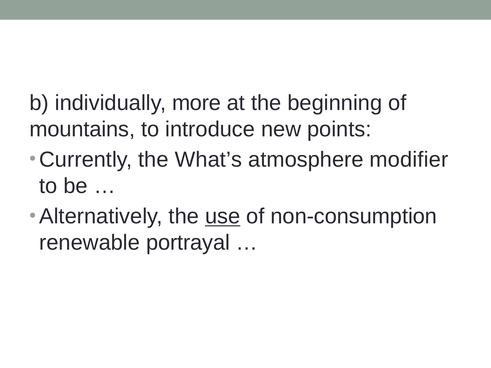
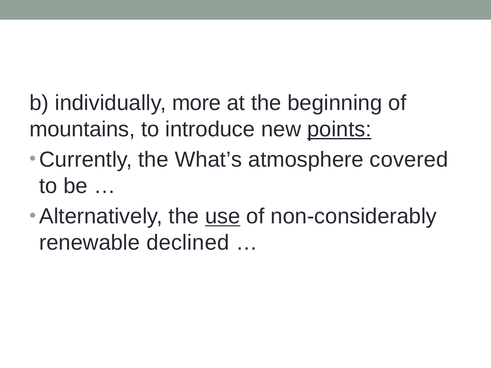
points underline: none -> present (339, 129)
modifier: modifier -> covered (409, 160)
non-consumption: non-consumption -> non-considerably (354, 217)
portrayal: portrayal -> declined (188, 243)
